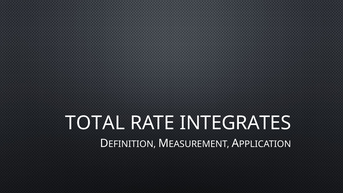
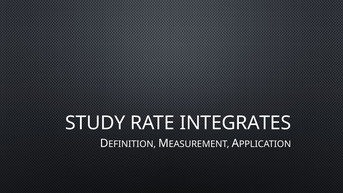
TOTAL: TOTAL -> STUDY (95, 123)
